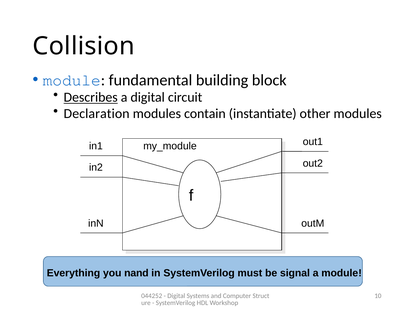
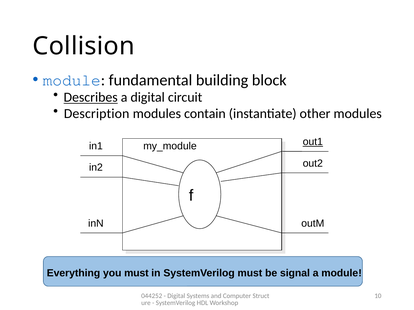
Declaration: Declaration -> Description (97, 114)
out1 underline: none -> present (313, 142)
you nand: nand -> must (136, 273)
